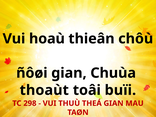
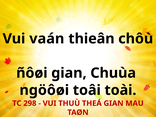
hoaù: hoaù -> vaán (47, 39)
thoaùt: thoaùt -> ngöôøi (44, 90)
buïi: buïi -> toài (120, 90)
